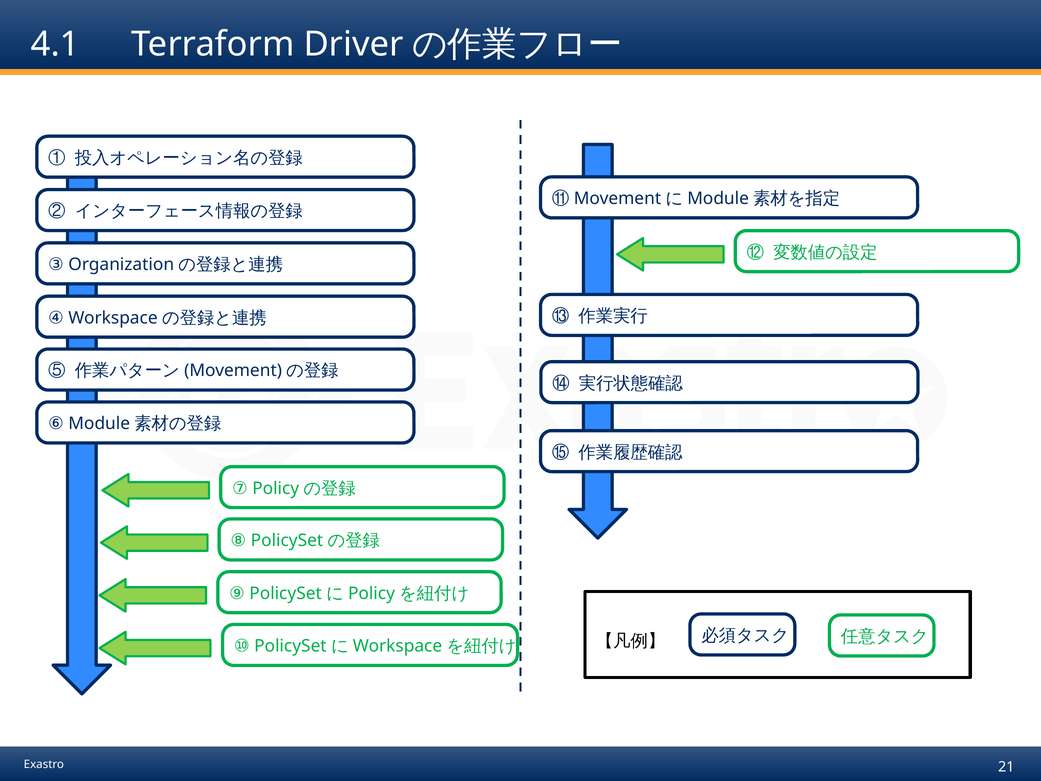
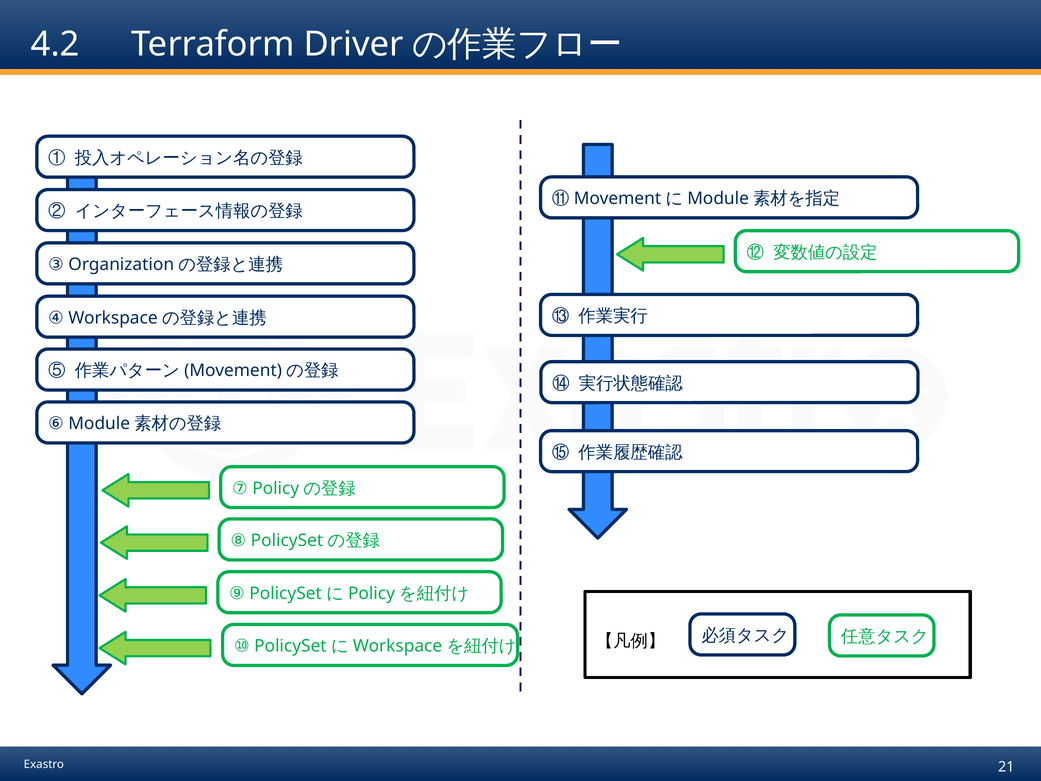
4.1: 4.1 -> 4.2 (55, 44)
